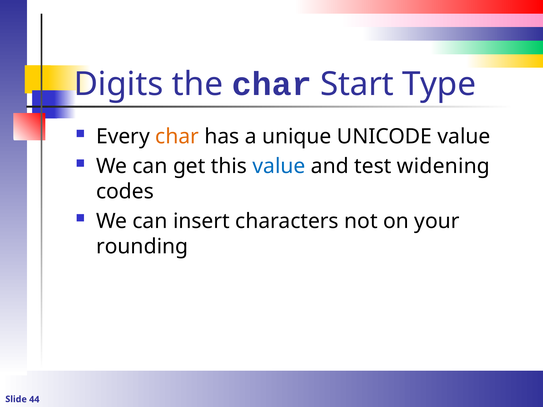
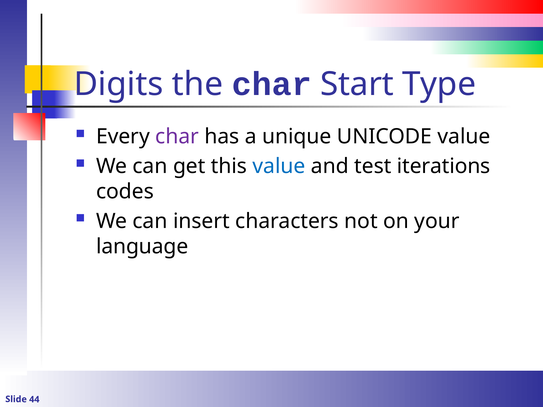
char colour: orange -> purple (177, 137)
widening: widening -> iterations (444, 166)
rounding: rounding -> language (142, 247)
